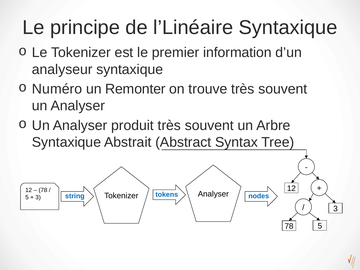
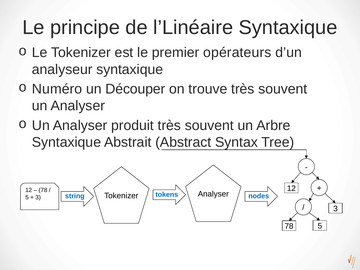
information: information -> opérateurs (237, 53)
Remonter: Remonter -> Découper (135, 89)
